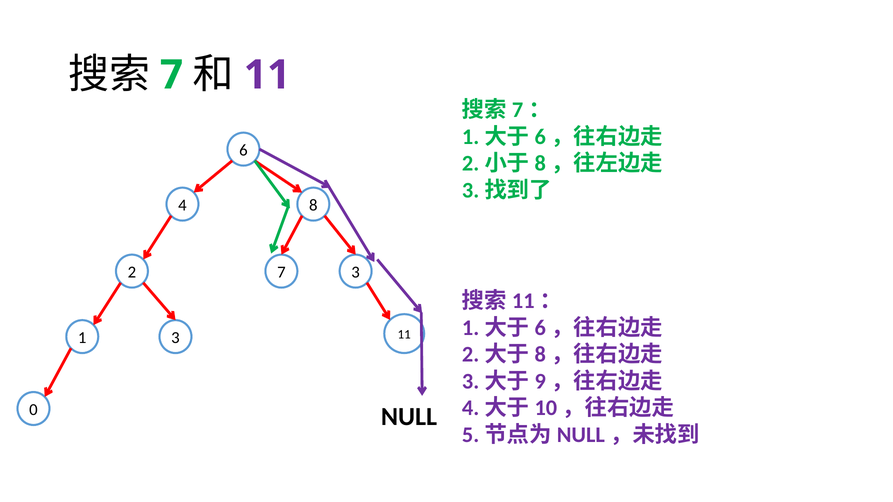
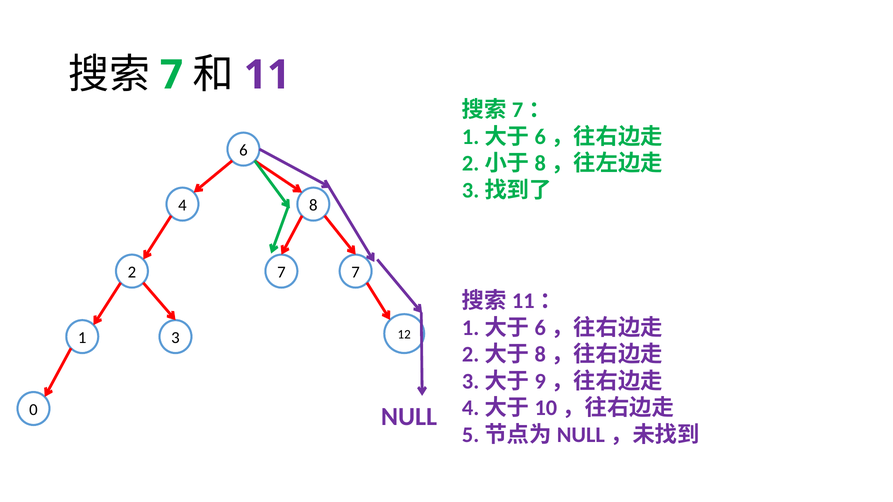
7 3: 3 -> 7 (356, 272)
1 11: 11 -> 12 (404, 335)
NULL colour: black -> purple (409, 417)
